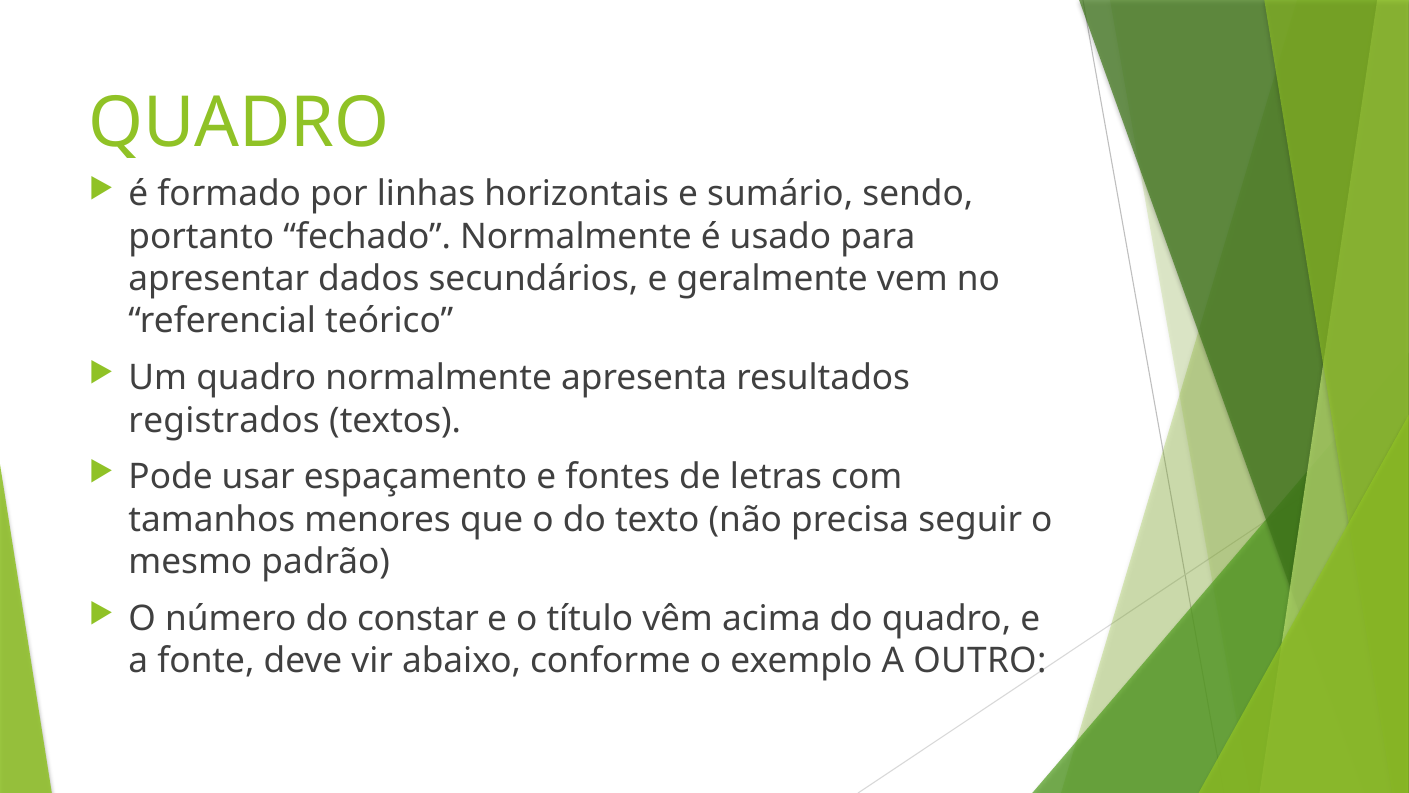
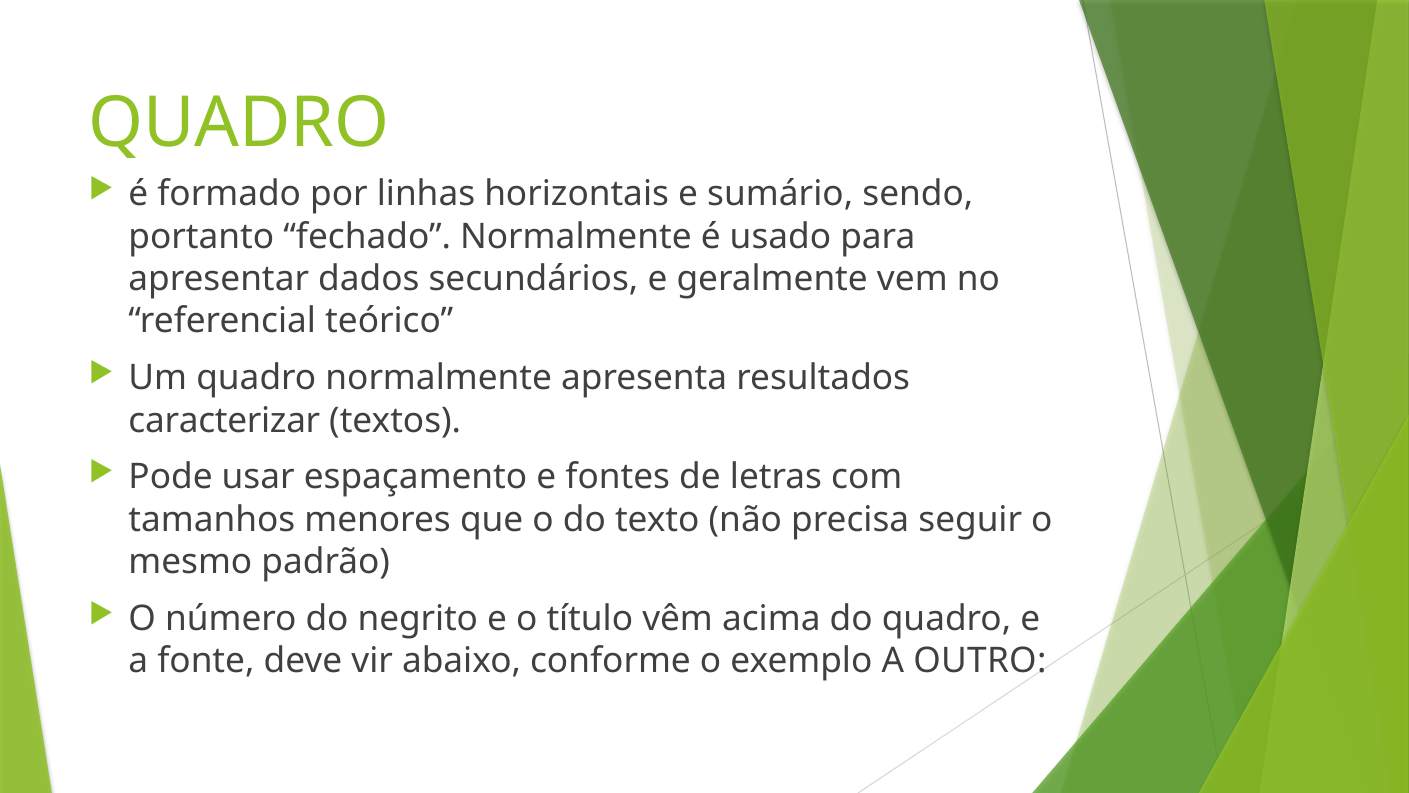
registrados: registrados -> caracterizar (224, 420)
constar: constar -> negrito (418, 619)
